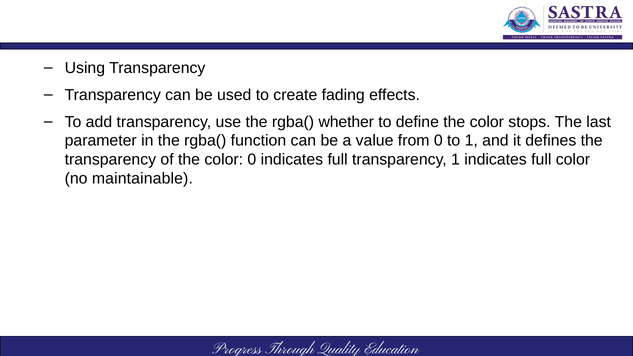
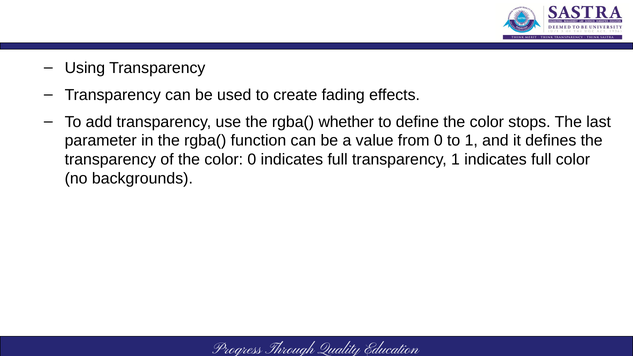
maintainable: maintainable -> backgrounds (142, 179)
